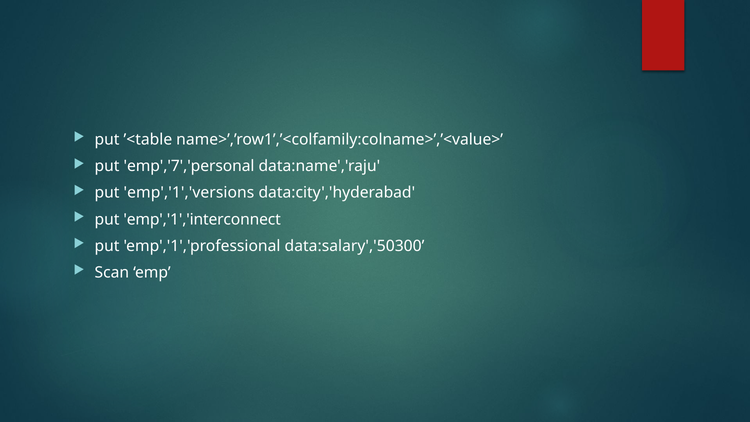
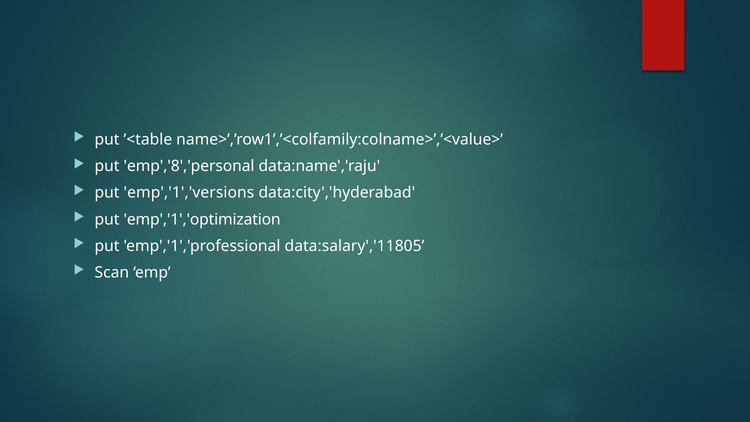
emp','7','personal: emp','7','personal -> emp','8','personal (189, 166)
emp','1','interconnect: emp','1','interconnect -> emp','1','optimization (202, 219)
data:salary','50300: data:salary','50300 -> data:salary','11805 (355, 246)
